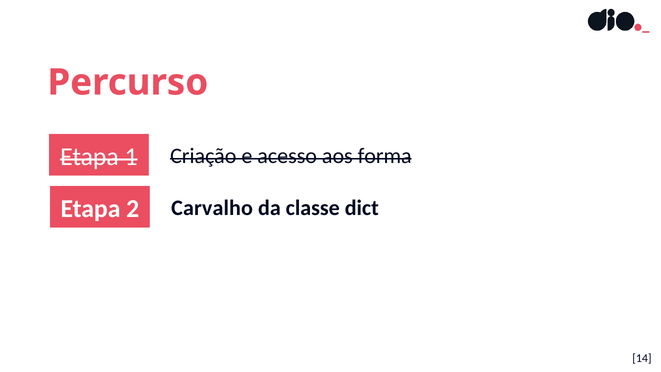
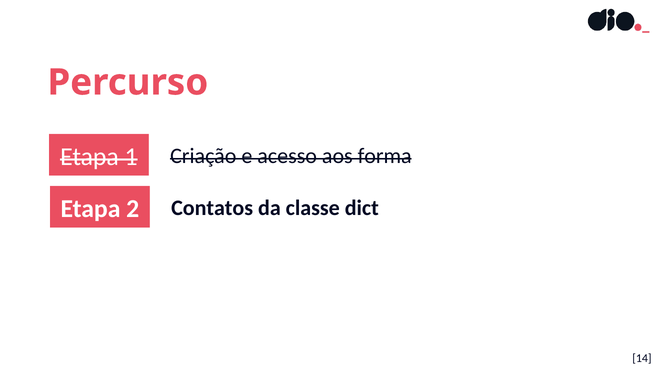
Carvalho: Carvalho -> Contatos (212, 208)
